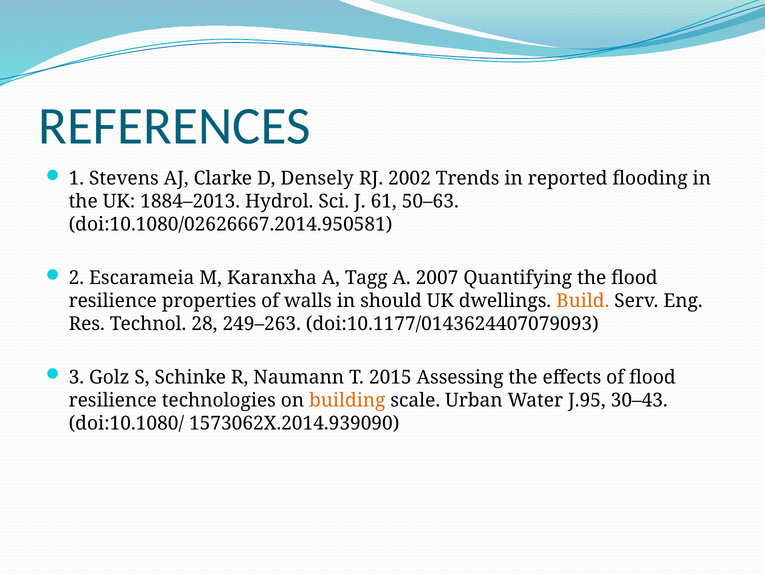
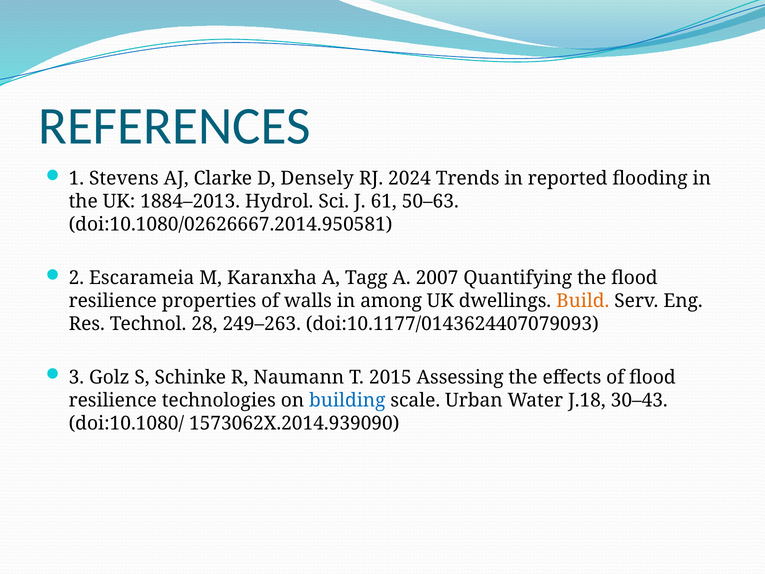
2002: 2002 -> 2024 (409, 178)
should: should -> among (391, 301)
building colour: orange -> blue (347, 400)
J.95: J.95 -> J.18 (587, 400)
